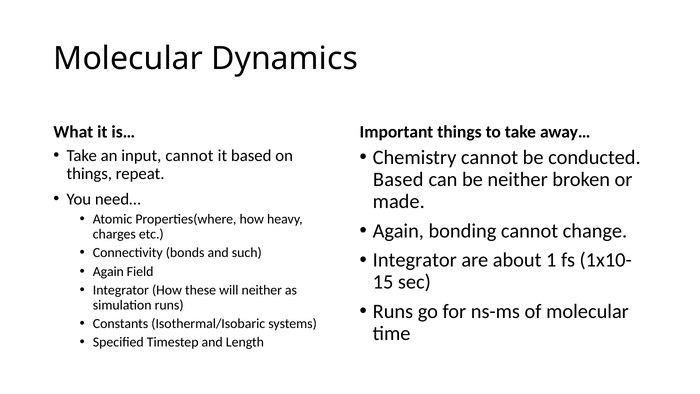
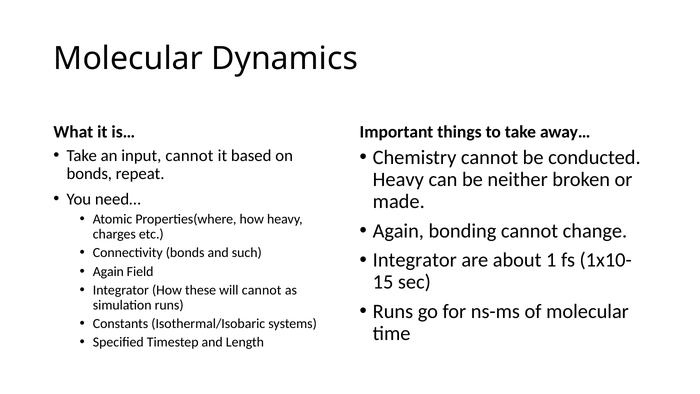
things: things -> bonds (89, 174)
Based: Based -> Heavy (398, 179)
will neither: neither -> cannot (262, 290)
